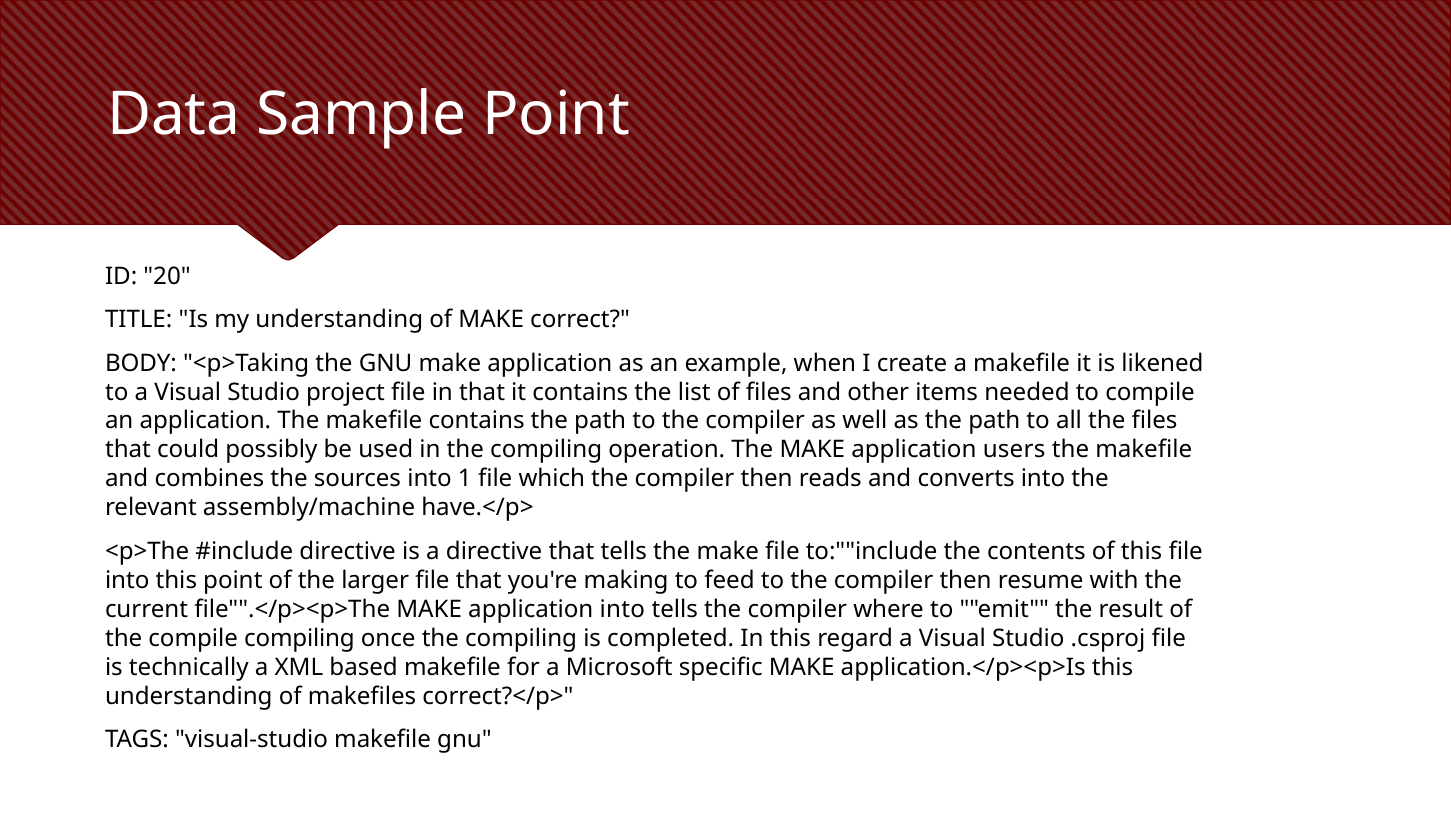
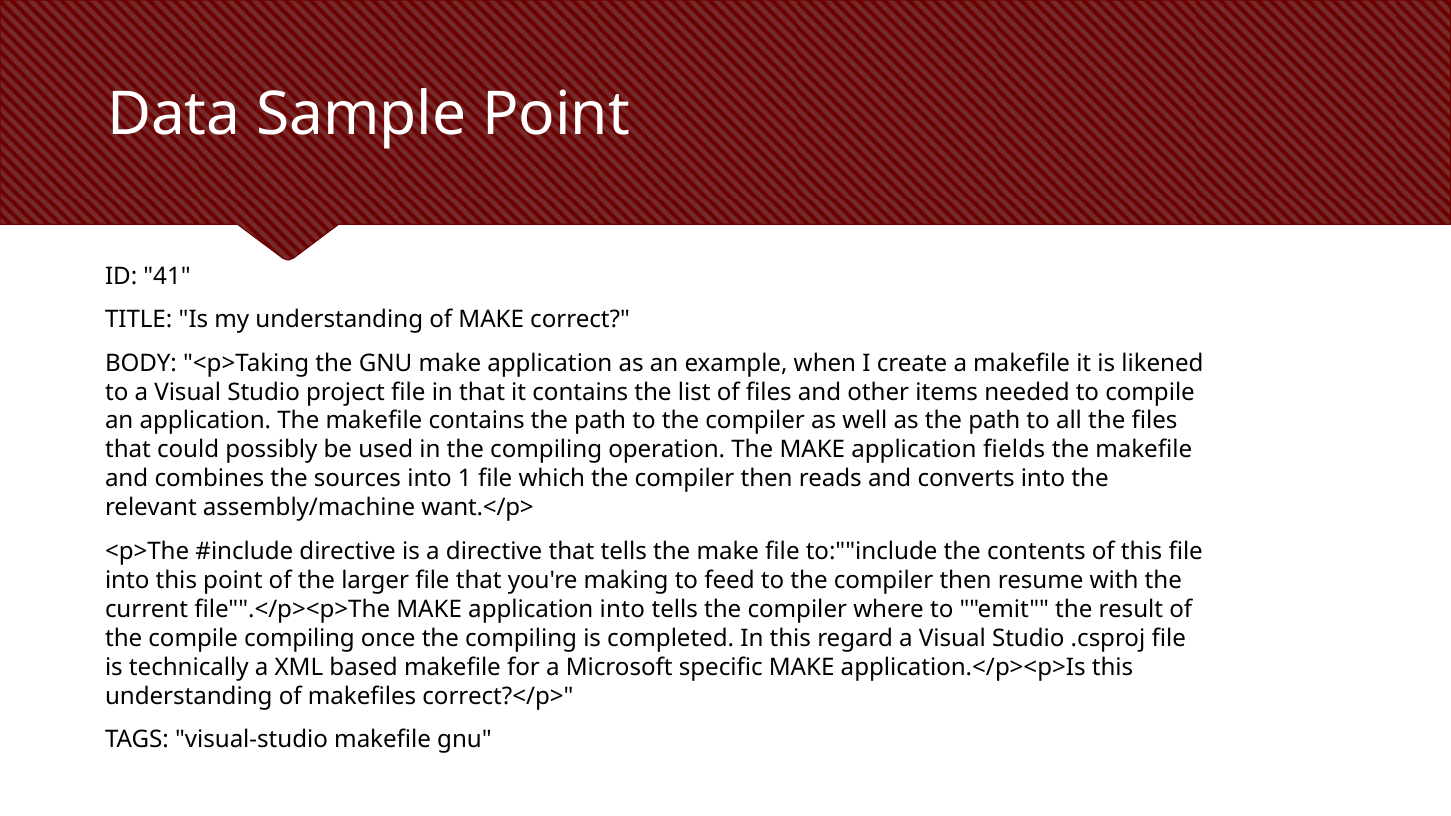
20: 20 -> 41 (167, 276)
users: users -> fields (1014, 450)
have.</p>: have.</p> -> want.</p> (478, 508)
